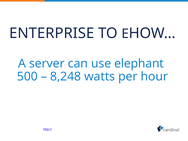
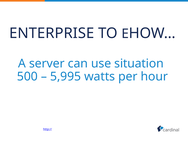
elephant: elephant -> situation (139, 63)
8,248: 8,248 -> 5,995 (66, 77)
